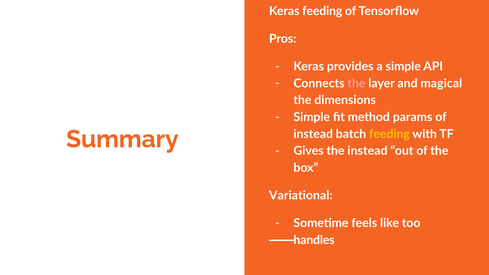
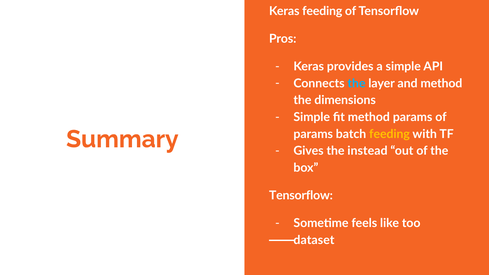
the colour: pink -> light blue (356, 83)
and magical: magical -> method (441, 83)
instead: instead -> params (313, 134)
Variational: Variational -> Tensorflow (301, 195)
handles: handles -> dataset (314, 240)
